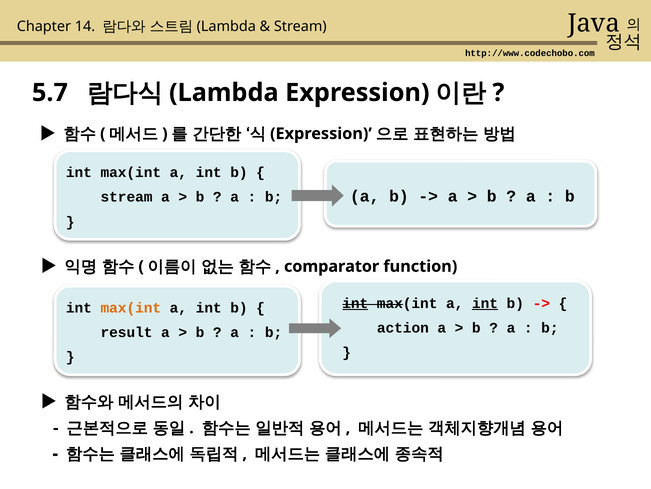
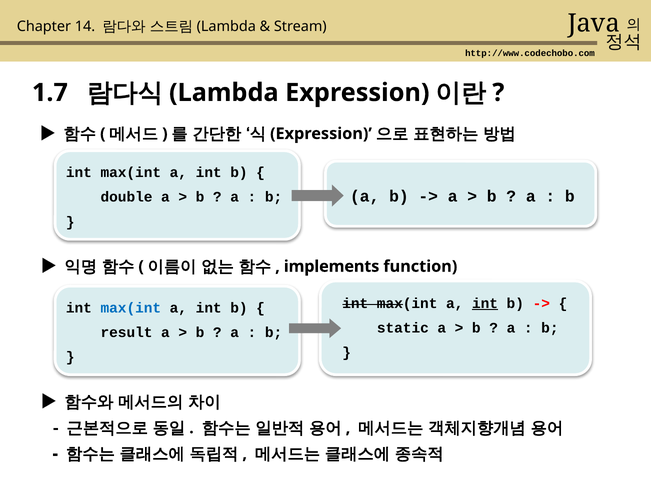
5.7: 5.7 -> 1.7 (50, 92)
stream: stream -> double (127, 197)
comparator: comparator -> implements (332, 266)
int underline: present -> none (355, 303)
max(int colour: orange -> blue (131, 307)
action: action -> static (403, 327)
